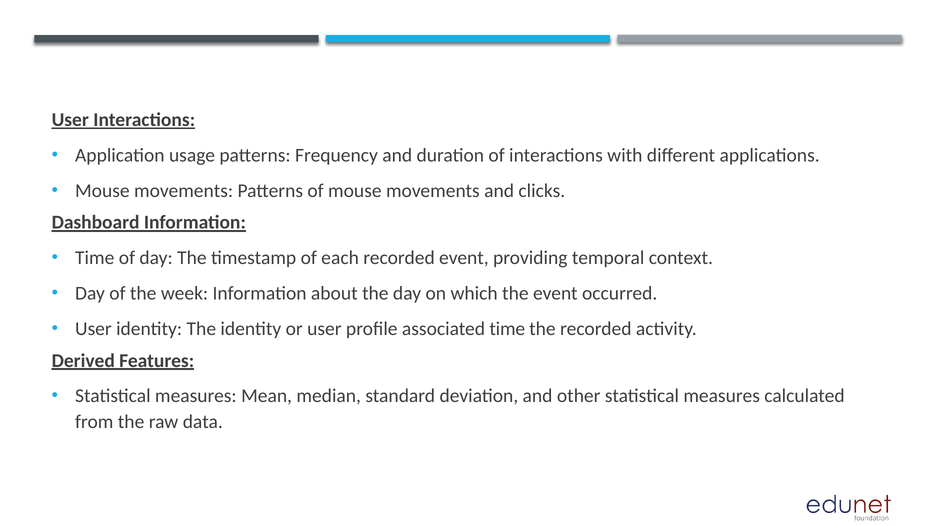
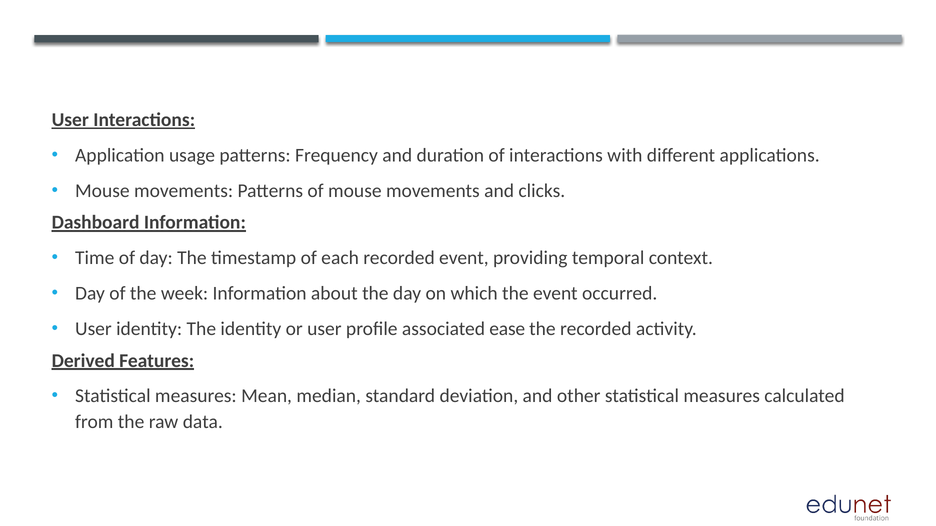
associated time: time -> ease (507, 329)
